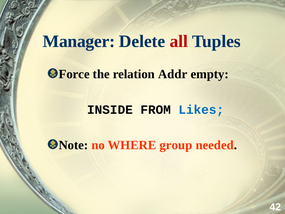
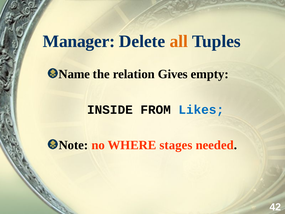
all colour: red -> orange (179, 41)
Force: Force -> Name (74, 74)
Addr: Addr -> Gives (173, 74)
group: group -> stages (176, 145)
